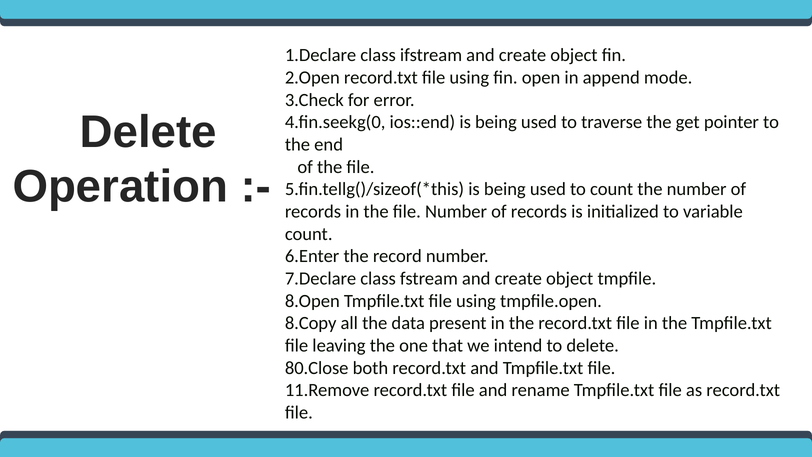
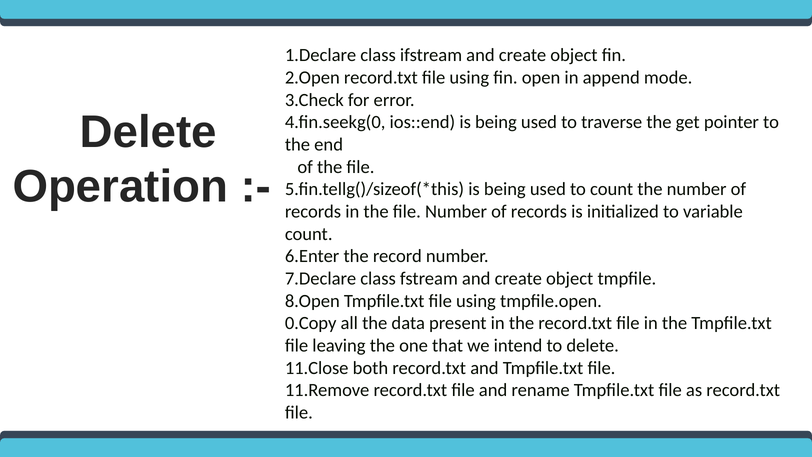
8.Copy: 8.Copy -> 0.Copy (311, 323)
80.Close: 80.Close -> 11.Close (317, 368)
